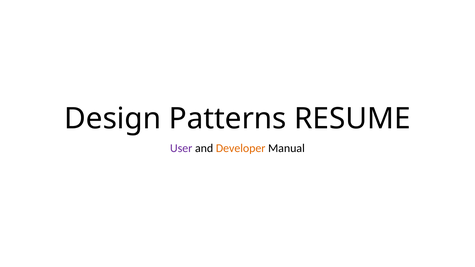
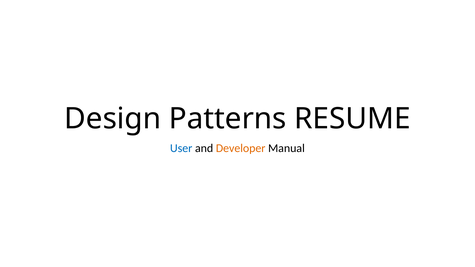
User colour: purple -> blue (181, 148)
